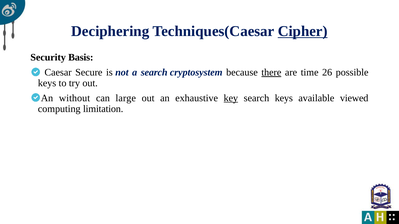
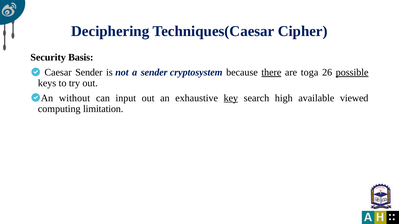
Cipher underline: present -> none (303, 31)
Caesar Secure: Secure -> Sender (89, 72)
a search: search -> sender (154, 72)
time: time -> toga (310, 72)
possible underline: none -> present (352, 72)
large: large -> input (126, 98)
search keys: keys -> high (284, 98)
